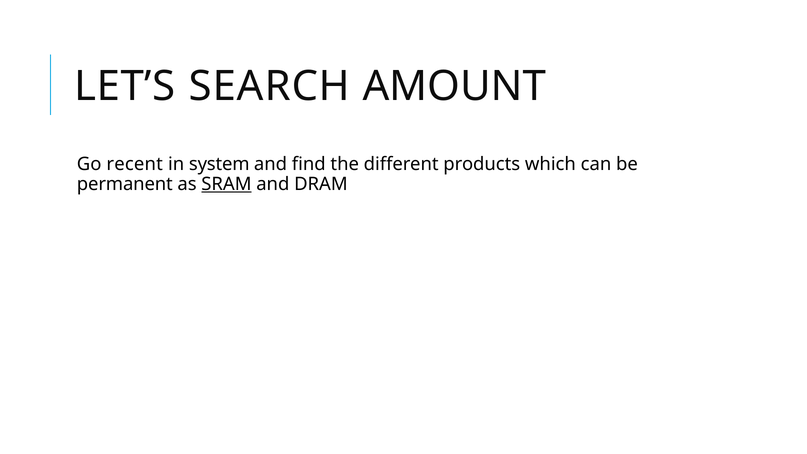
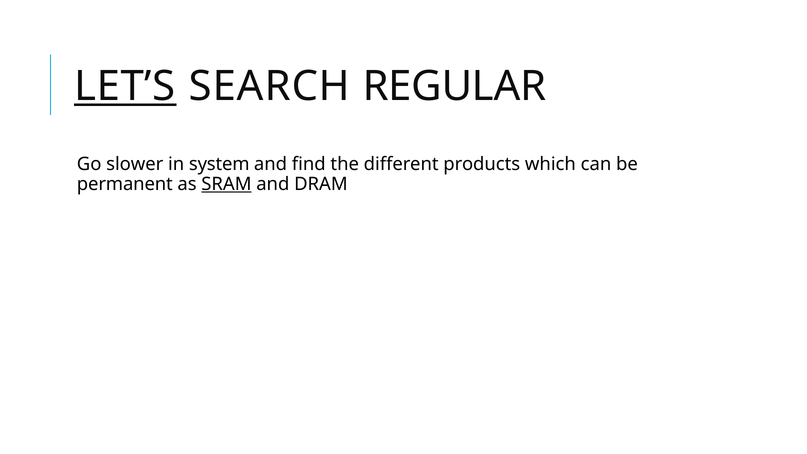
LET’S underline: none -> present (125, 87)
AMOUNT: AMOUNT -> REGULAR (454, 87)
recent: recent -> slower (135, 164)
